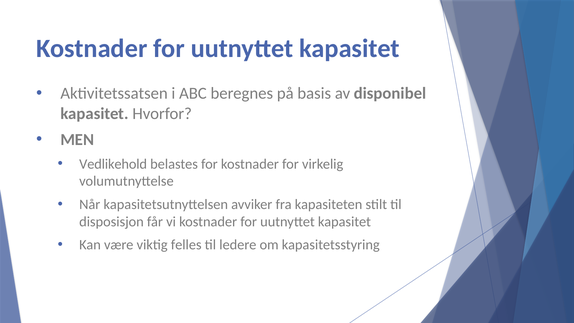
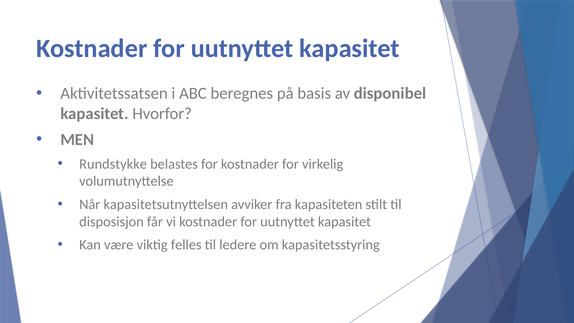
Vedlikehold: Vedlikehold -> Rundstykke (113, 164)
